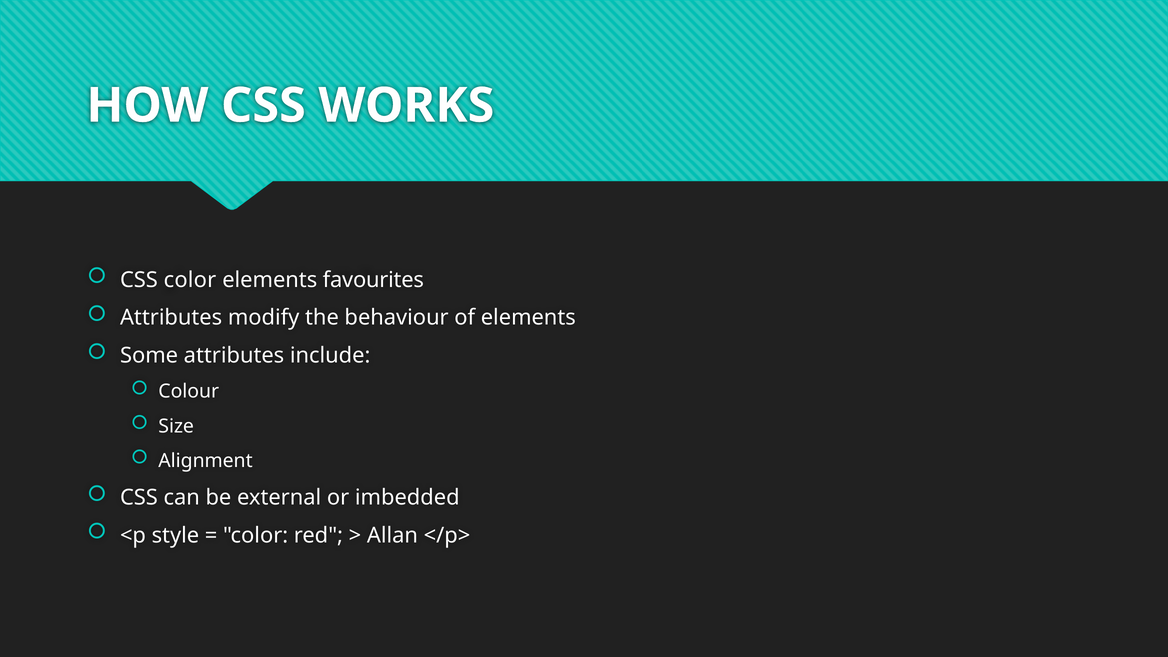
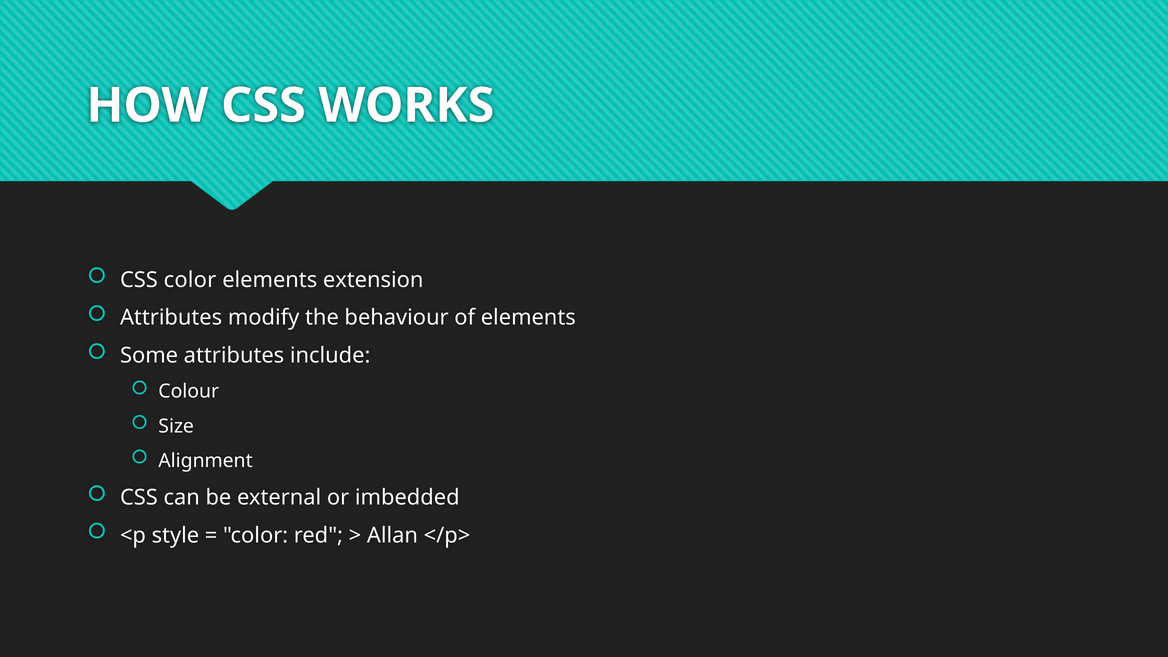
favourites: favourites -> extension (373, 280)
